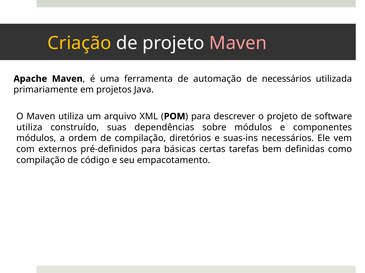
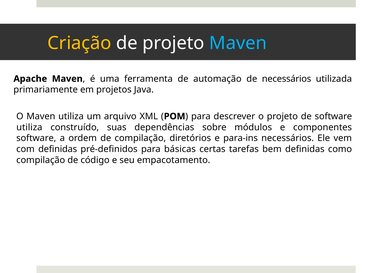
Maven colour: pink -> light blue (238, 43)
módulos: módulos -> software (36, 139)
suas-ins: suas-ins -> para-ins (241, 139)
com externos: externos -> definidas (58, 149)
